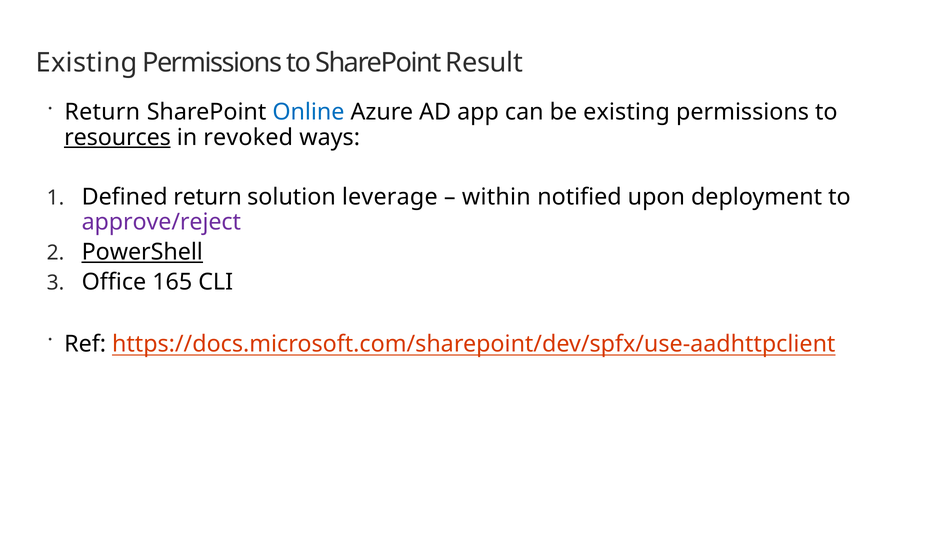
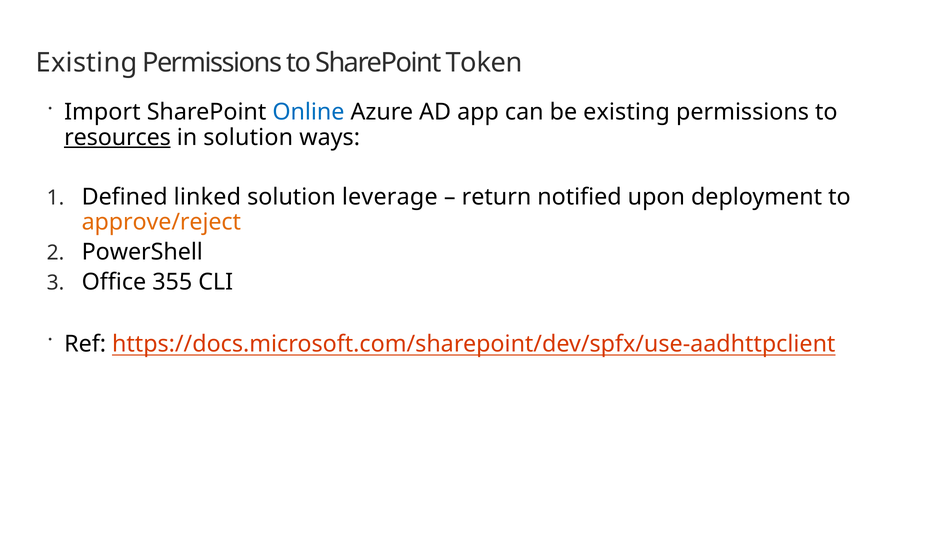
Result: Result -> Token (484, 63)
Return: Return -> Import (102, 112)
in revoked: revoked -> solution (248, 137)
Defined return: return -> linked (207, 197)
within: within -> return (496, 197)
approve/reject colour: purple -> orange (161, 222)
PowerShell underline: present -> none (142, 252)
165: 165 -> 355 (172, 282)
